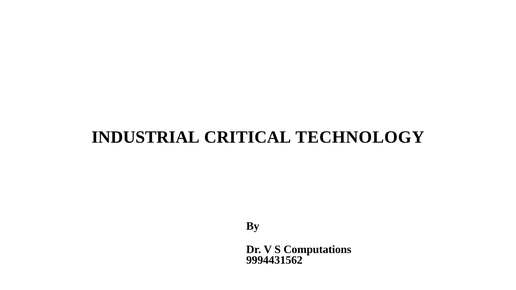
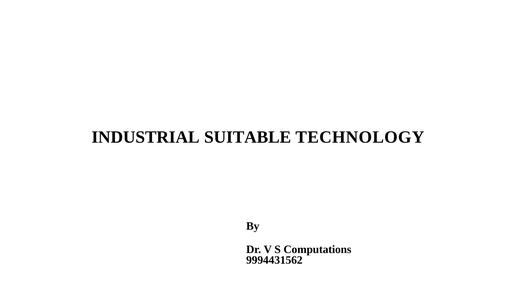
CRITICAL: CRITICAL -> SUITABLE (248, 137)
